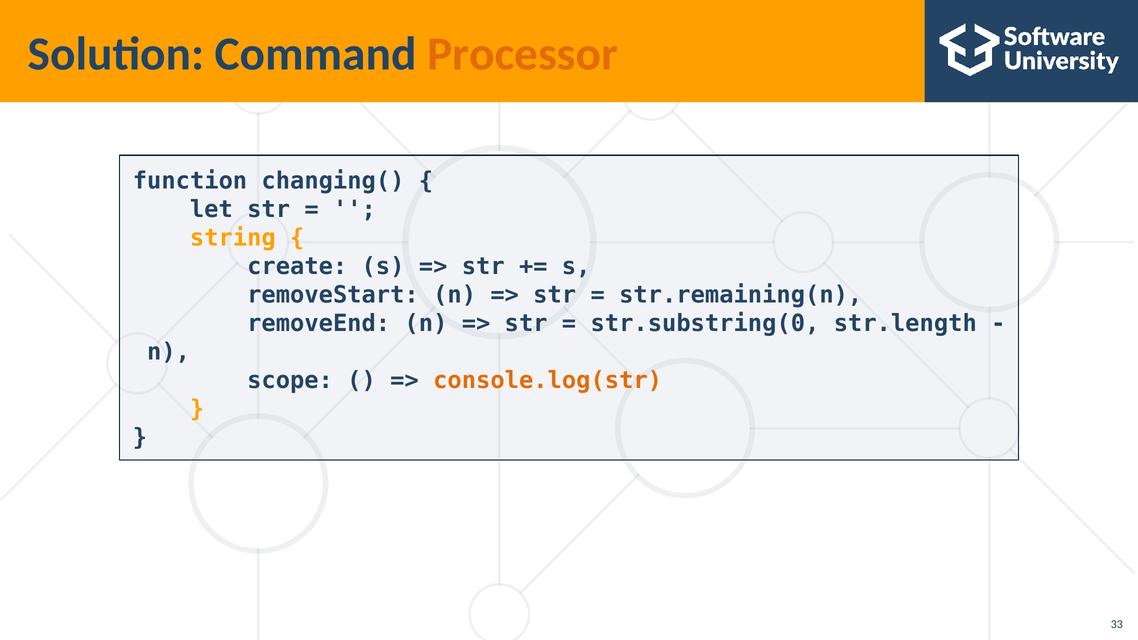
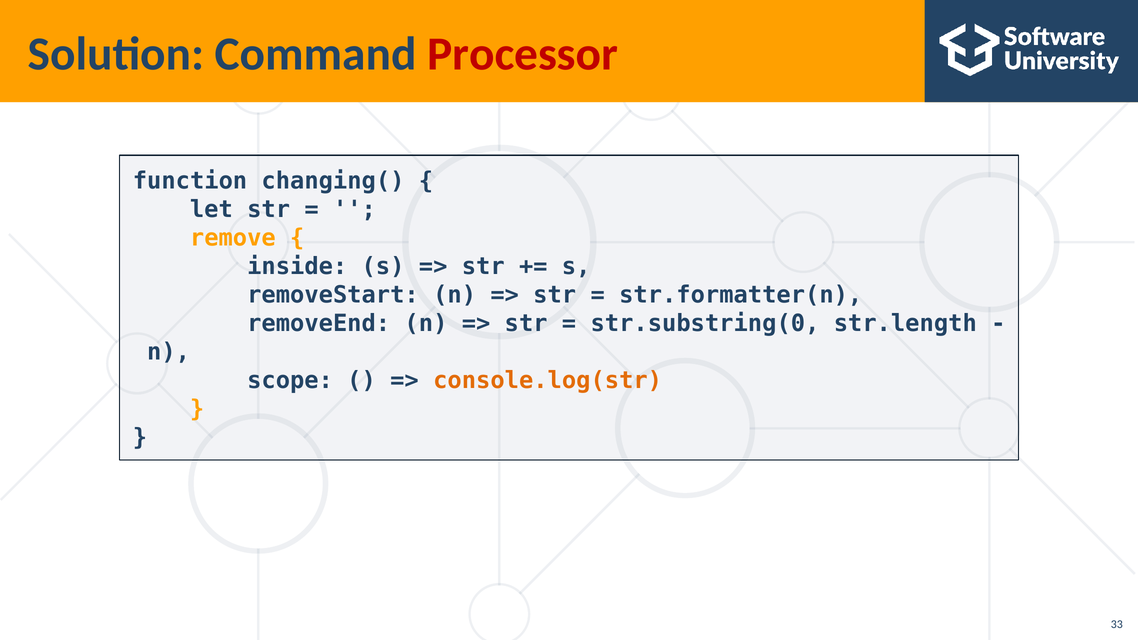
Processor colour: orange -> red (523, 54)
string: string -> remove (233, 238)
create: create -> inside (297, 267)
str.remaining(n: str.remaining(n -> str.formatter(n (741, 295)
